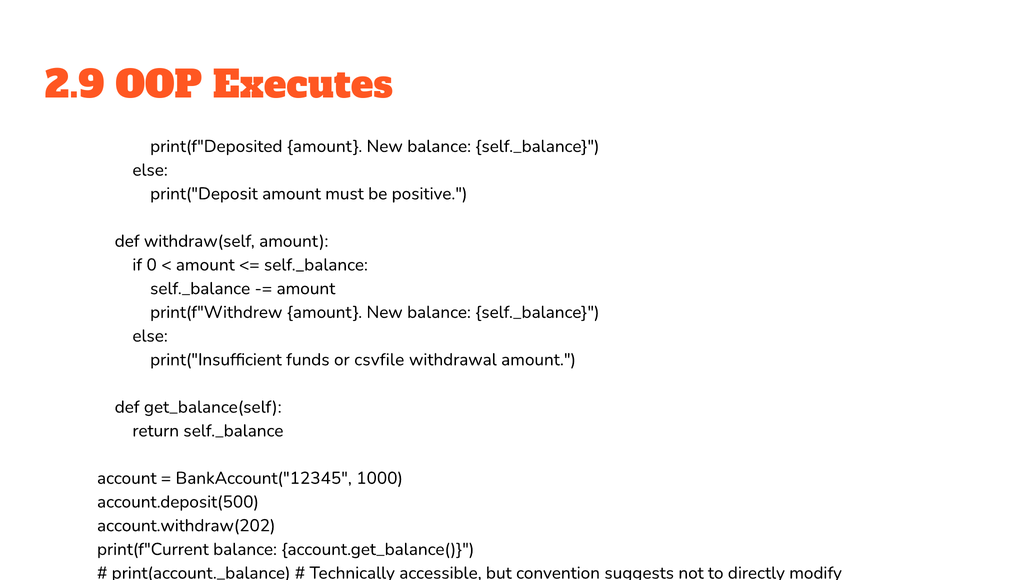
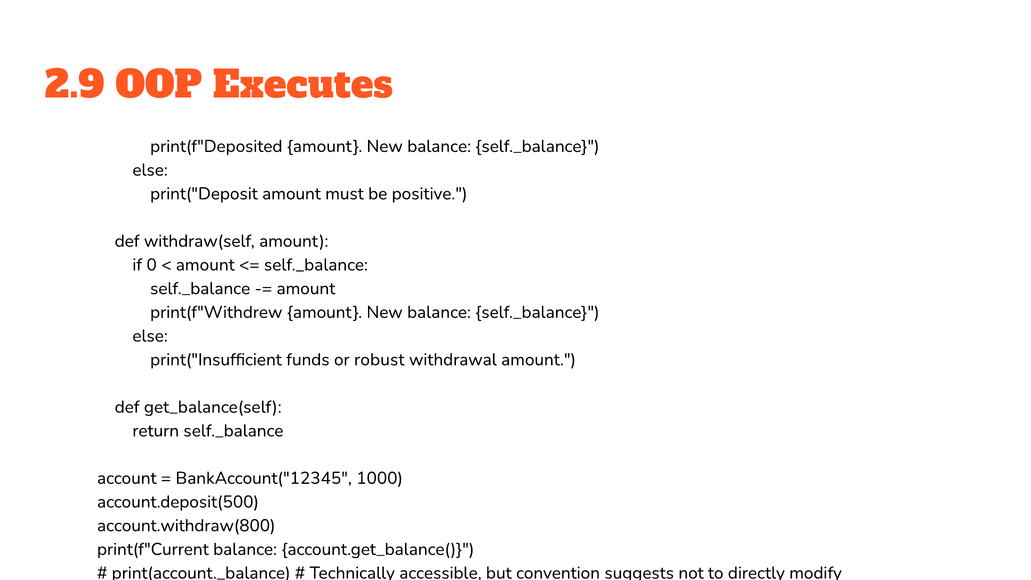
csvfile: csvfile -> robust (379, 360)
account.withdraw(202: account.withdraw(202 -> account.withdraw(800 (186, 526)
